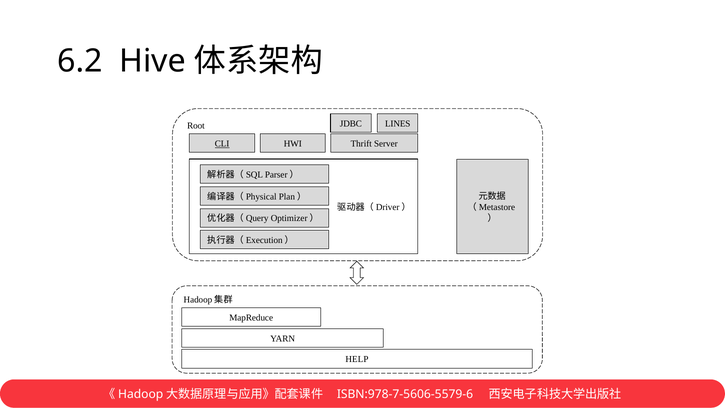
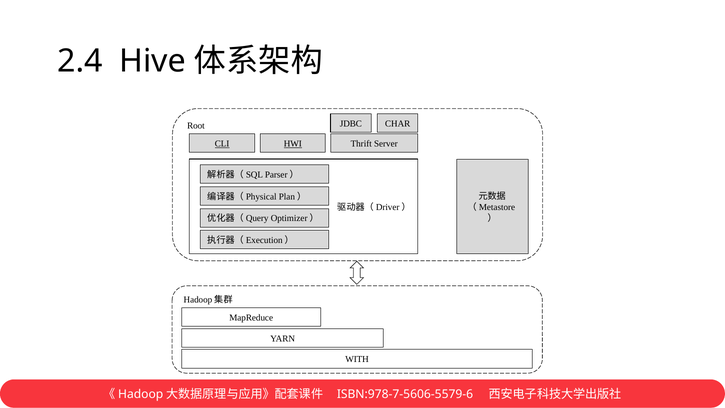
6.2: 6.2 -> 2.4 (80, 61)
LINES: LINES -> CHAR (398, 124)
HWI underline: none -> present (293, 144)
HELP: HELP -> WITH (357, 359)
